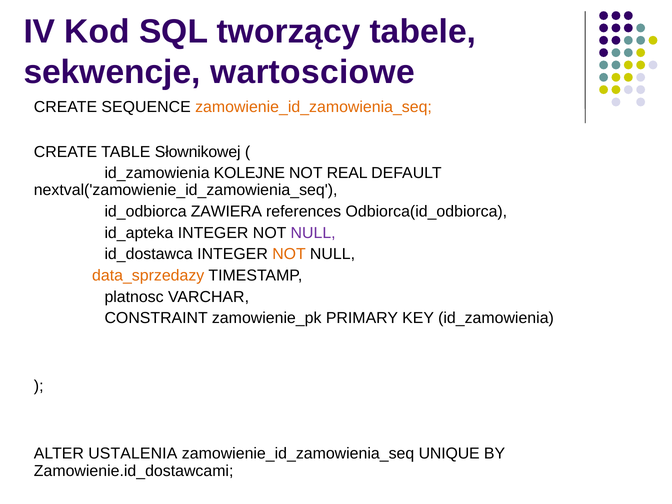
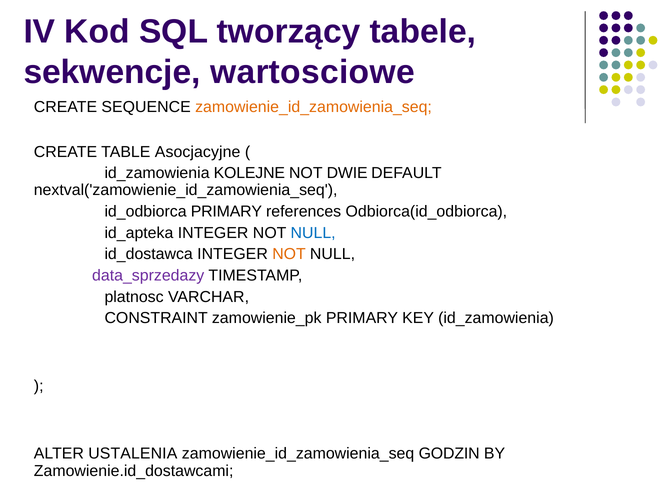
Słownikowej: Słownikowej -> Asocjacyjne (198, 152)
REAL: REAL -> DWIE (347, 173)
id_odbiorca ZAWIERA: ZAWIERA -> PRIMARY (226, 212)
NULL colour: purple -> blue (313, 233)
data_sprzedazy colour: orange -> purple (148, 276)
UNIQUE: UNIQUE -> GODZIN (449, 454)
